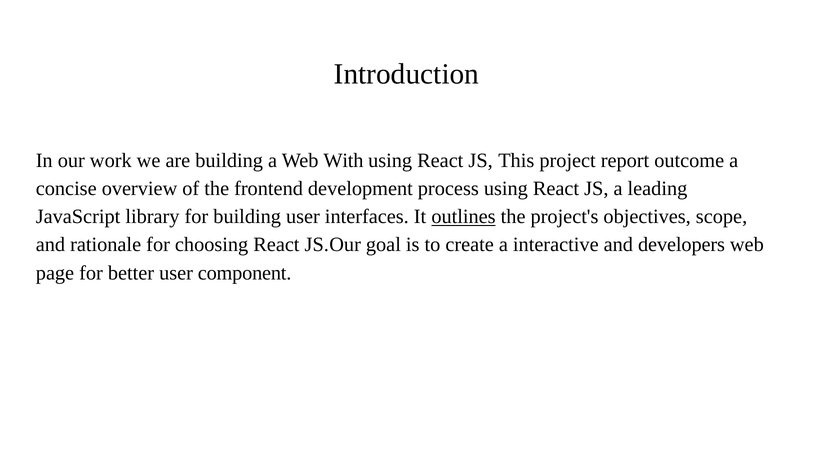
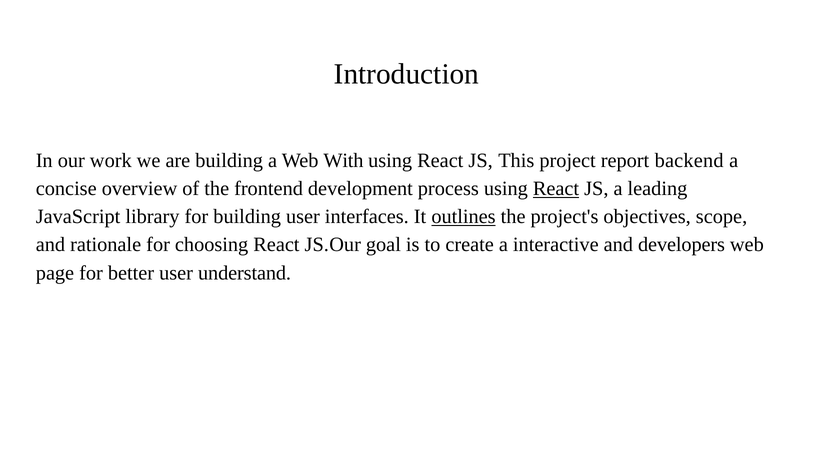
outcome: outcome -> backend (689, 161)
React underline: none -> present (556, 189)
component: component -> understand (245, 273)
